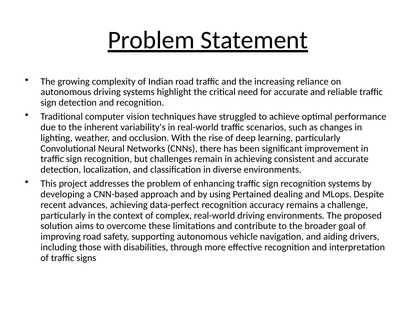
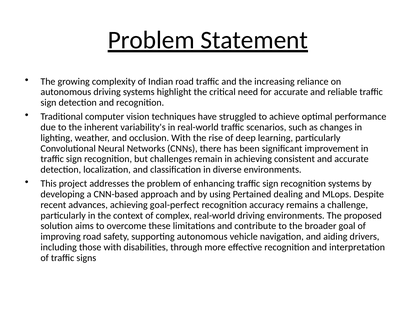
data-perfect: data-perfect -> goal-perfect (175, 205)
